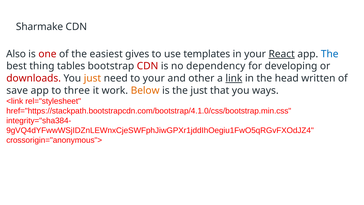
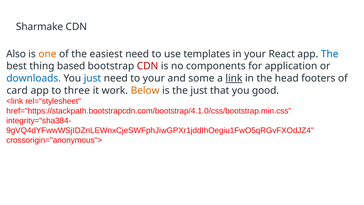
one colour: red -> orange (47, 54)
easiest gives: gives -> need (137, 54)
React underline: present -> none (282, 54)
tables: tables -> based (71, 66)
dependency: dependency -> components (216, 66)
developing: developing -> application (291, 66)
downloads colour: red -> blue (34, 78)
just colour: orange -> blue (92, 78)
other: other -> some (201, 78)
written: written -> footers (318, 78)
save: save -> card (17, 90)
ways: ways -> good (265, 90)
